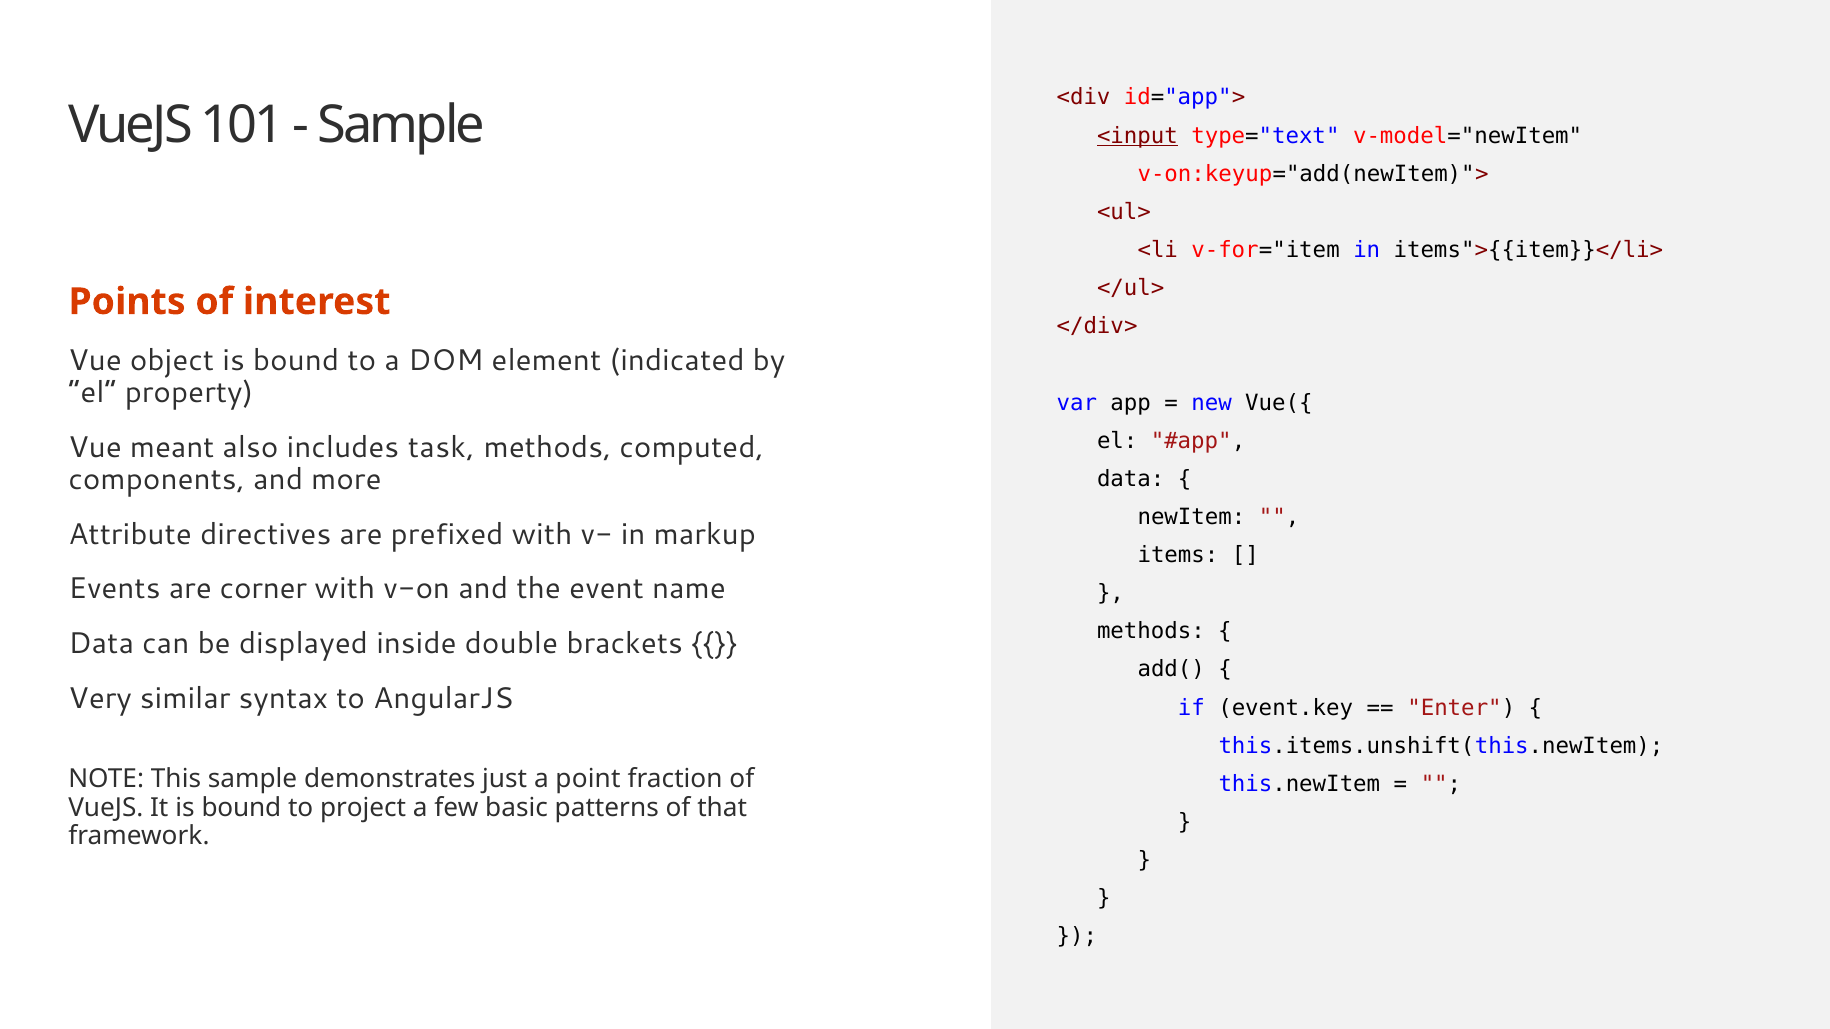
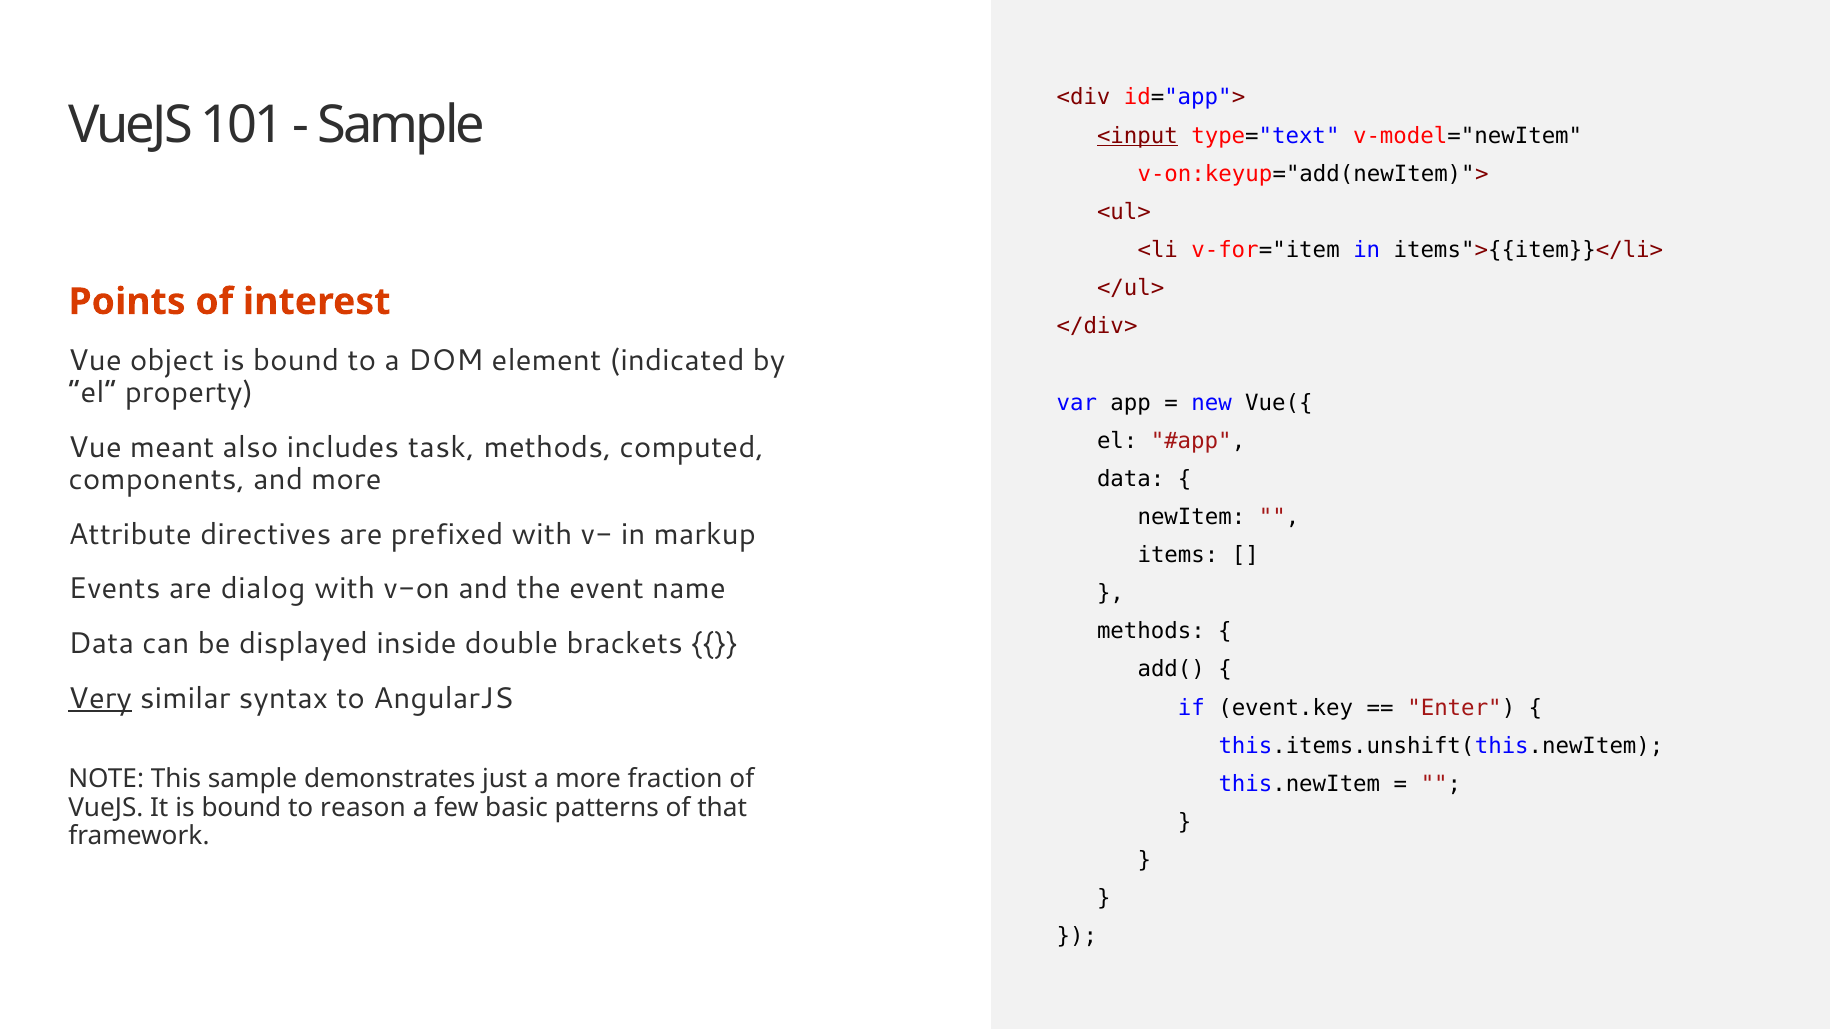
corner: corner -> dialog (263, 589)
Very underline: none -> present (100, 698)
a point: point -> more (588, 779)
project: project -> reason (363, 808)
